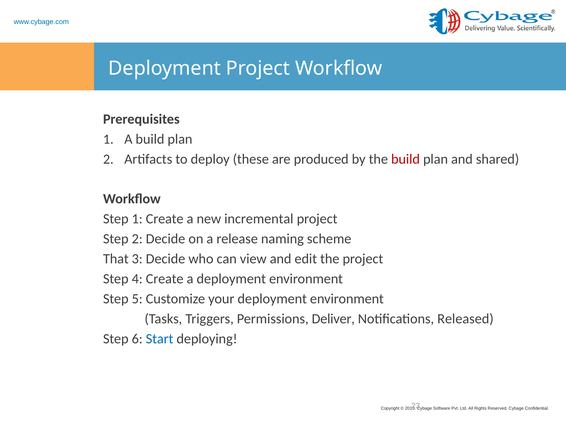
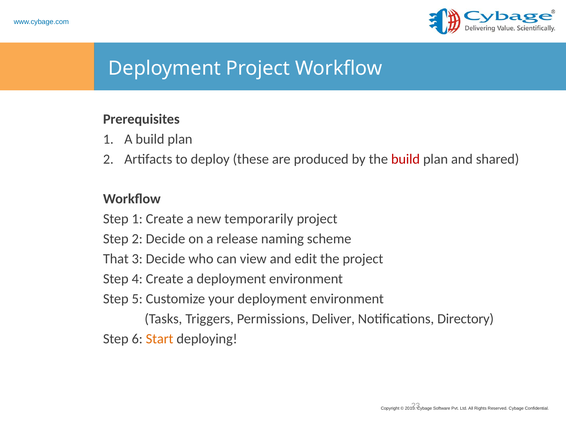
incremental: incremental -> temporarily (259, 219)
Released: Released -> Directory (466, 319)
Start colour: blue -> orange (160, 339)
